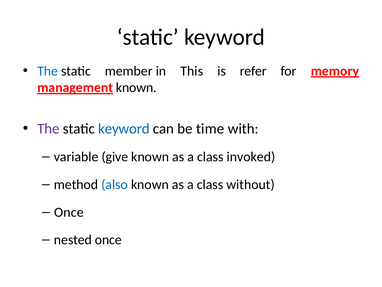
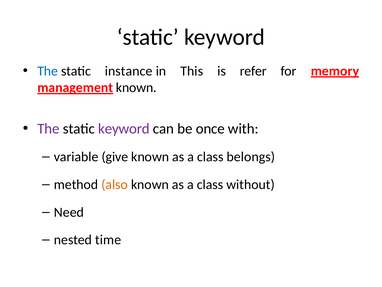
member: member -> instance (129, 71)
keyword colour: blue -> purple (124, 128)
time: time -> once (210, 128)
invoked: invoked -> belongs (251, 157)
also colour: blue -> orange (115, 184)
Once: Once -> Need (69, 212)
nested once: once -> time (108, 240)
